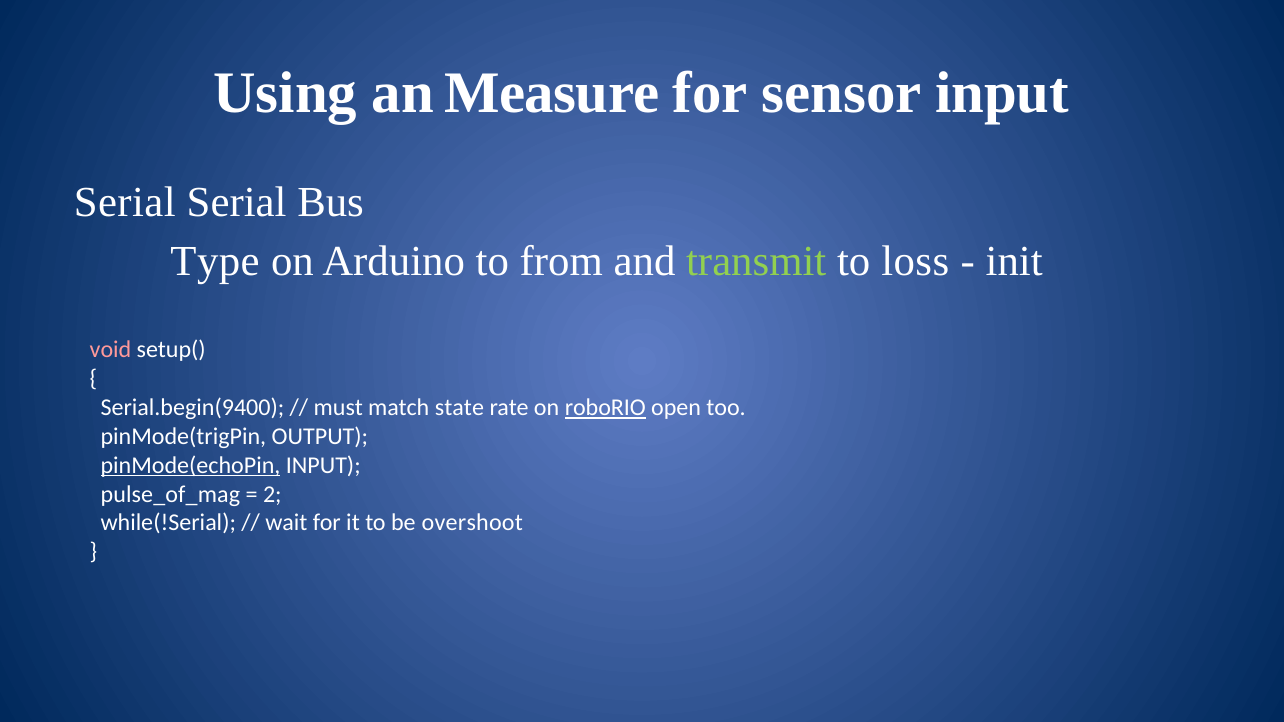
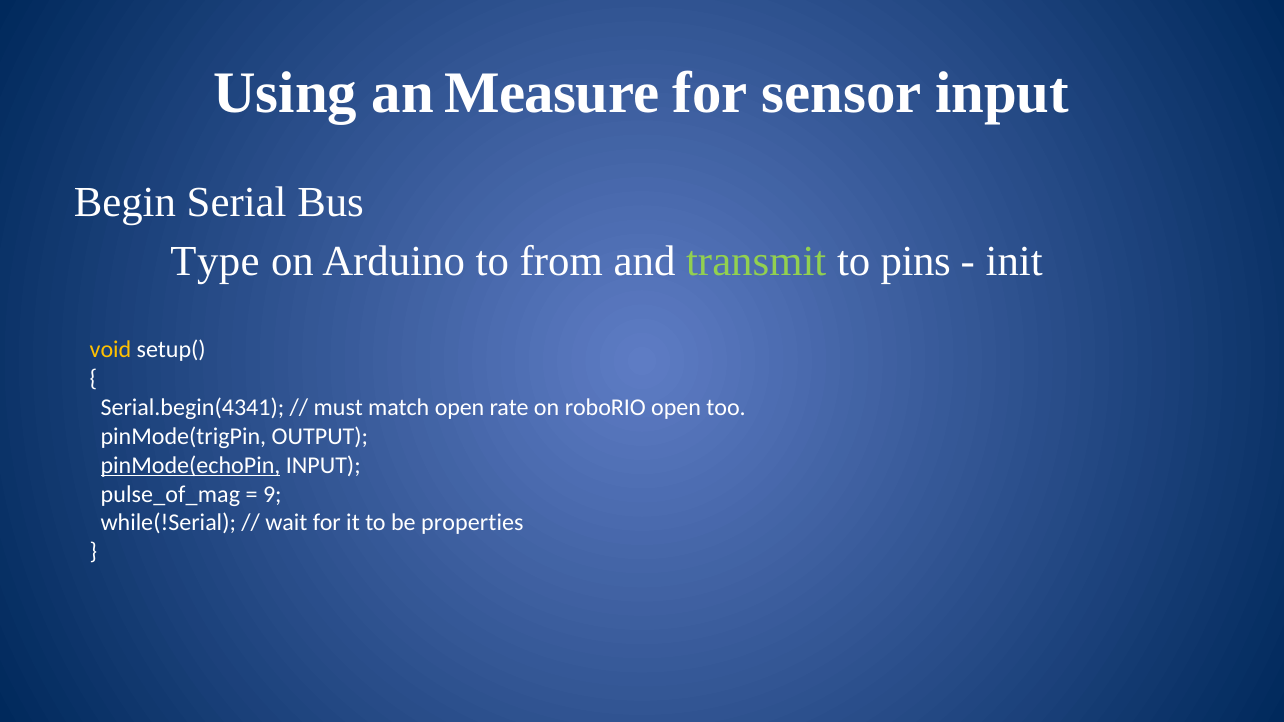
Serial: Serial -> Begin (125, 202)
loss: loss -> pins (916, 262)
void colour: pink -> yellow (110, 350)
Serial.begin(9400: Serial.begin(9400 -> Serial.begin(4341 (192, 408)
match state: state -> open (460, 408)
roboRIO underline: present -> none (605, 408)
2: 2 -> 9 (272, 494)
overshoot: overshoot -> properties (472, 523)
